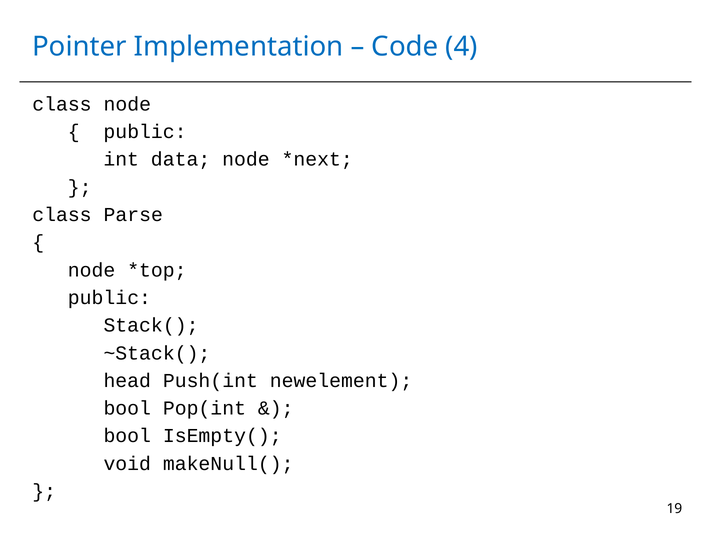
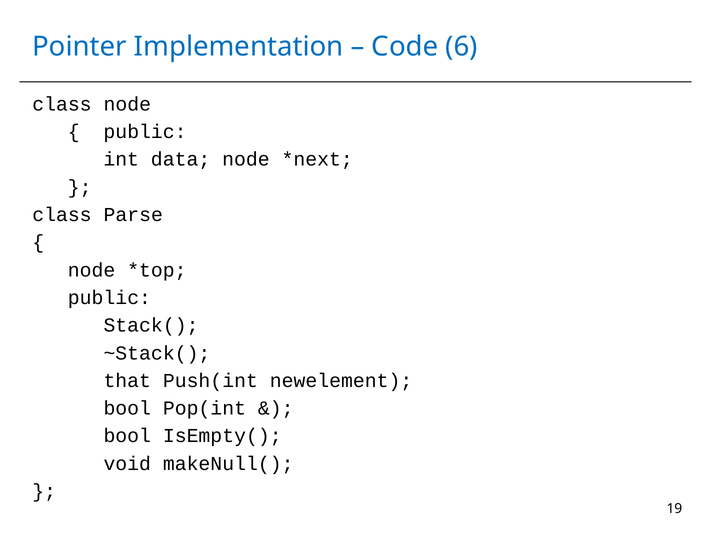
4: 4 -> 6 (462, 47)
head: head -> that (127, 381)
